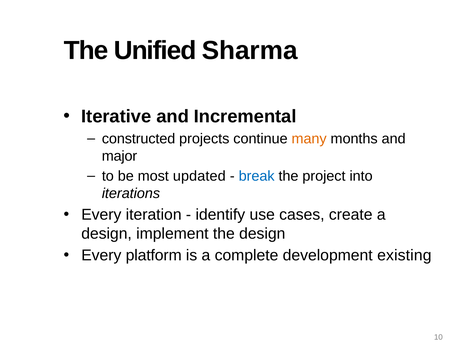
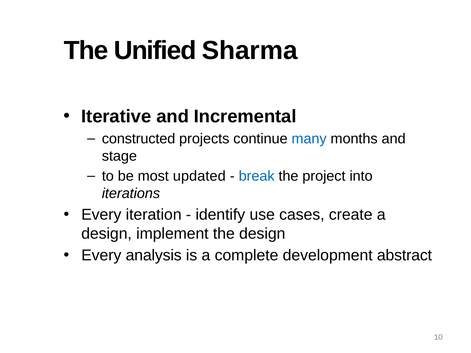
many colour: orange -> blue (309, 139)
major: major -> stage (119, 156)
platform: platform -> analysis (154, 256)
existing: existing -> abstract (404, 256)
